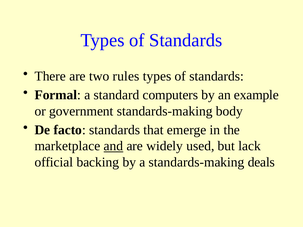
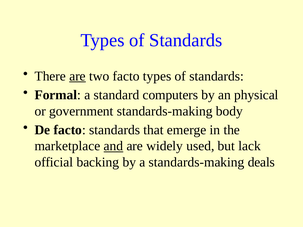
are underline: none -> present (77, 76)
two rules: rules -> facto (126, 76)
example: example -> physical (256, 95)
